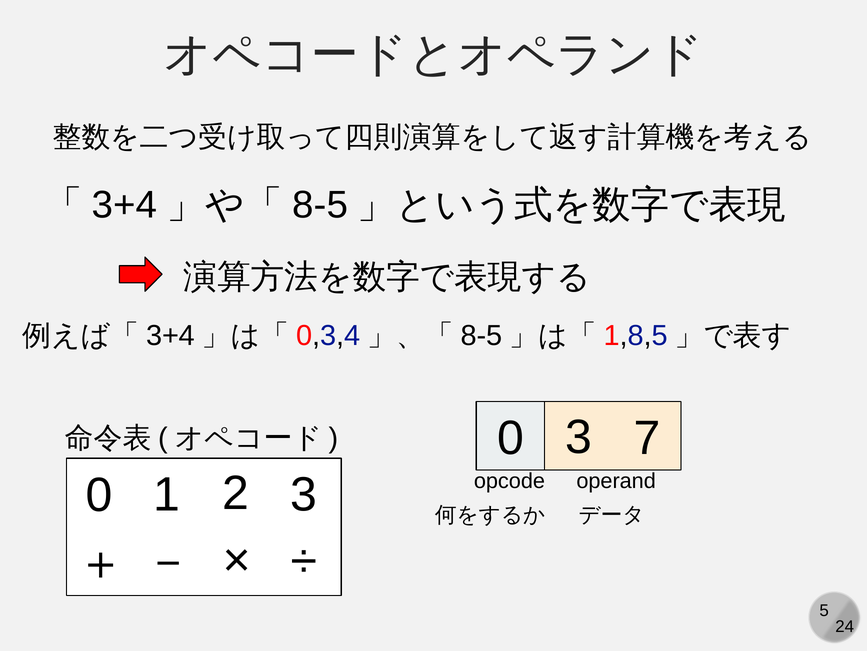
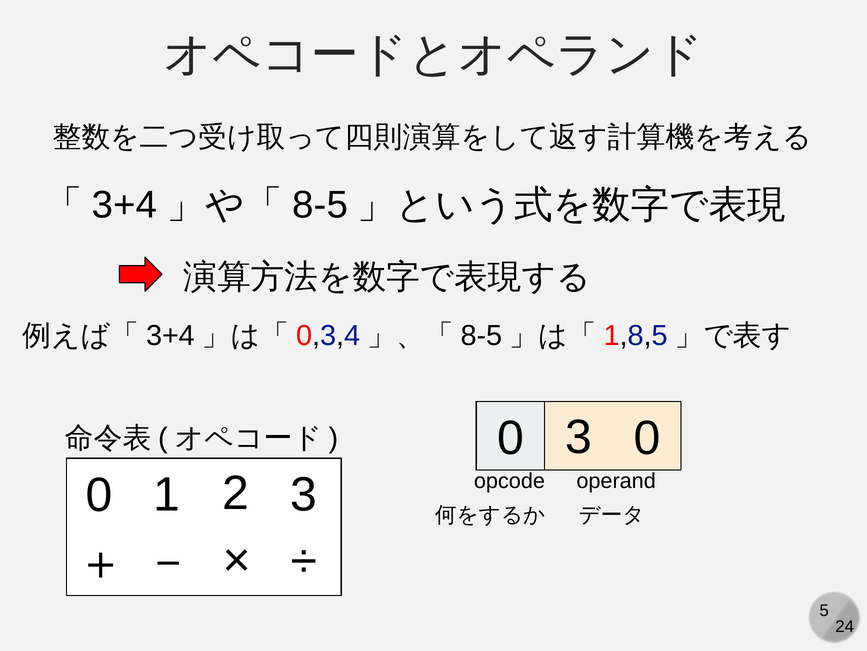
3 7: 7 -> 0 (647, 438)
